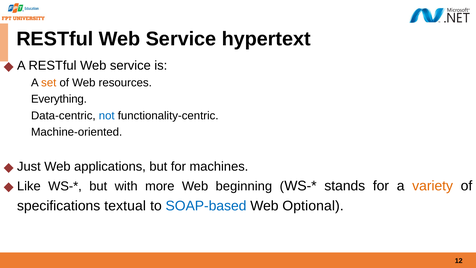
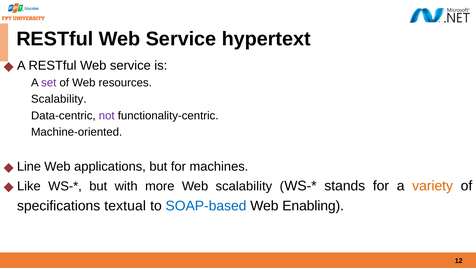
set colour: orange -> purple (49, 83)
Everything: Everything -> Scalability (59, 99)
not colour: blue -> purple (107, 116)
Just: Just -> Line (29, 166)
Web beginning: beginning -> scalability (244, 186)
Optional: Optional -> Enabling (313, 206)
